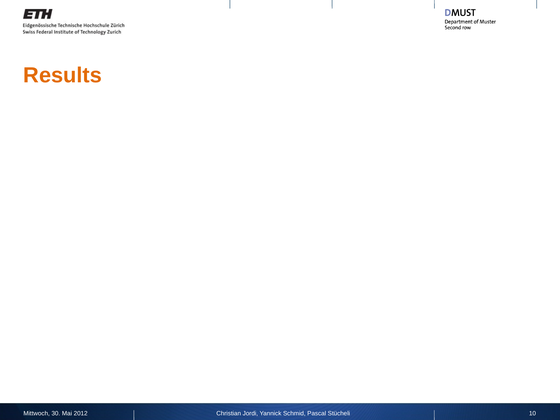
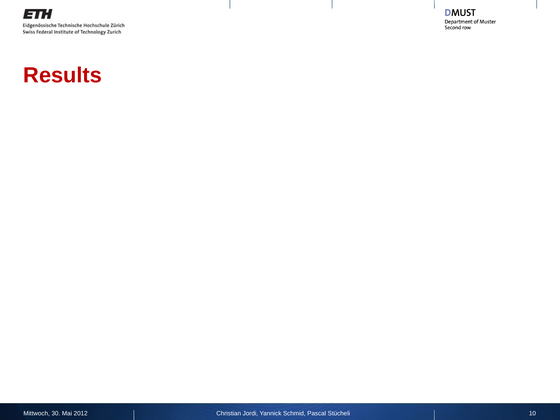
Results colour: orange -> red (63, 75)
